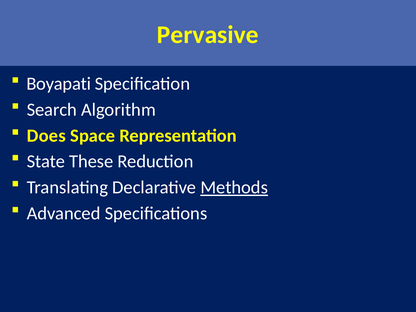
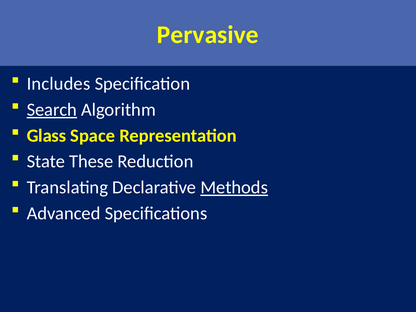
Boyapati: Boyapati -> Includes (59, 84)
Search underline: none -> present (52, 110)
Does: Does -> Glass (46, 136)
